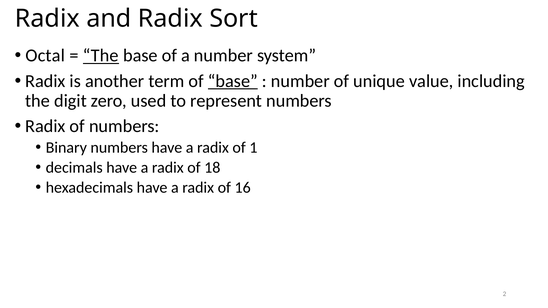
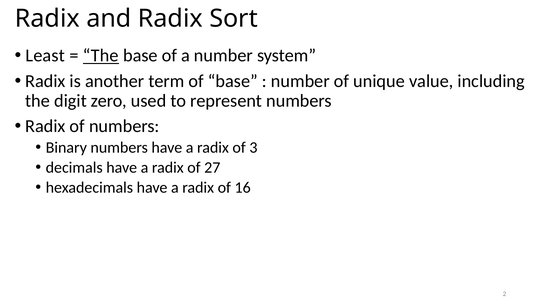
Octal: Octal -> Least (45, 56)
base underline: present -> none (233, 81)
1: 1 -> 3 (253, 148)
18: 18 -> 27 (212, 168)
